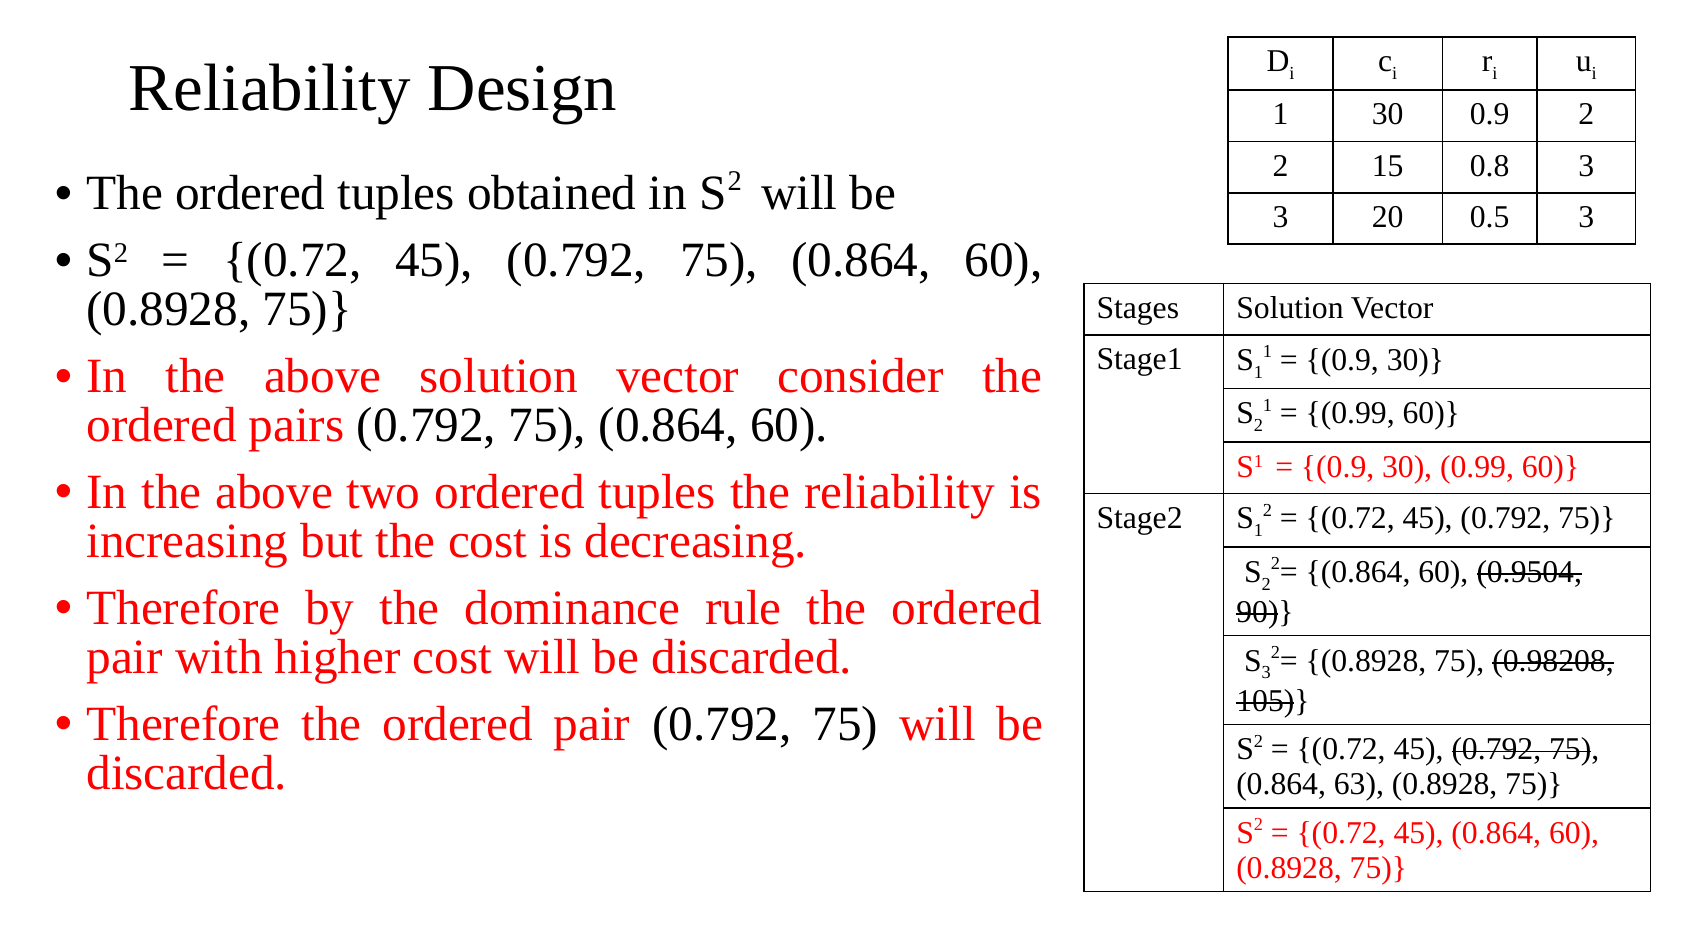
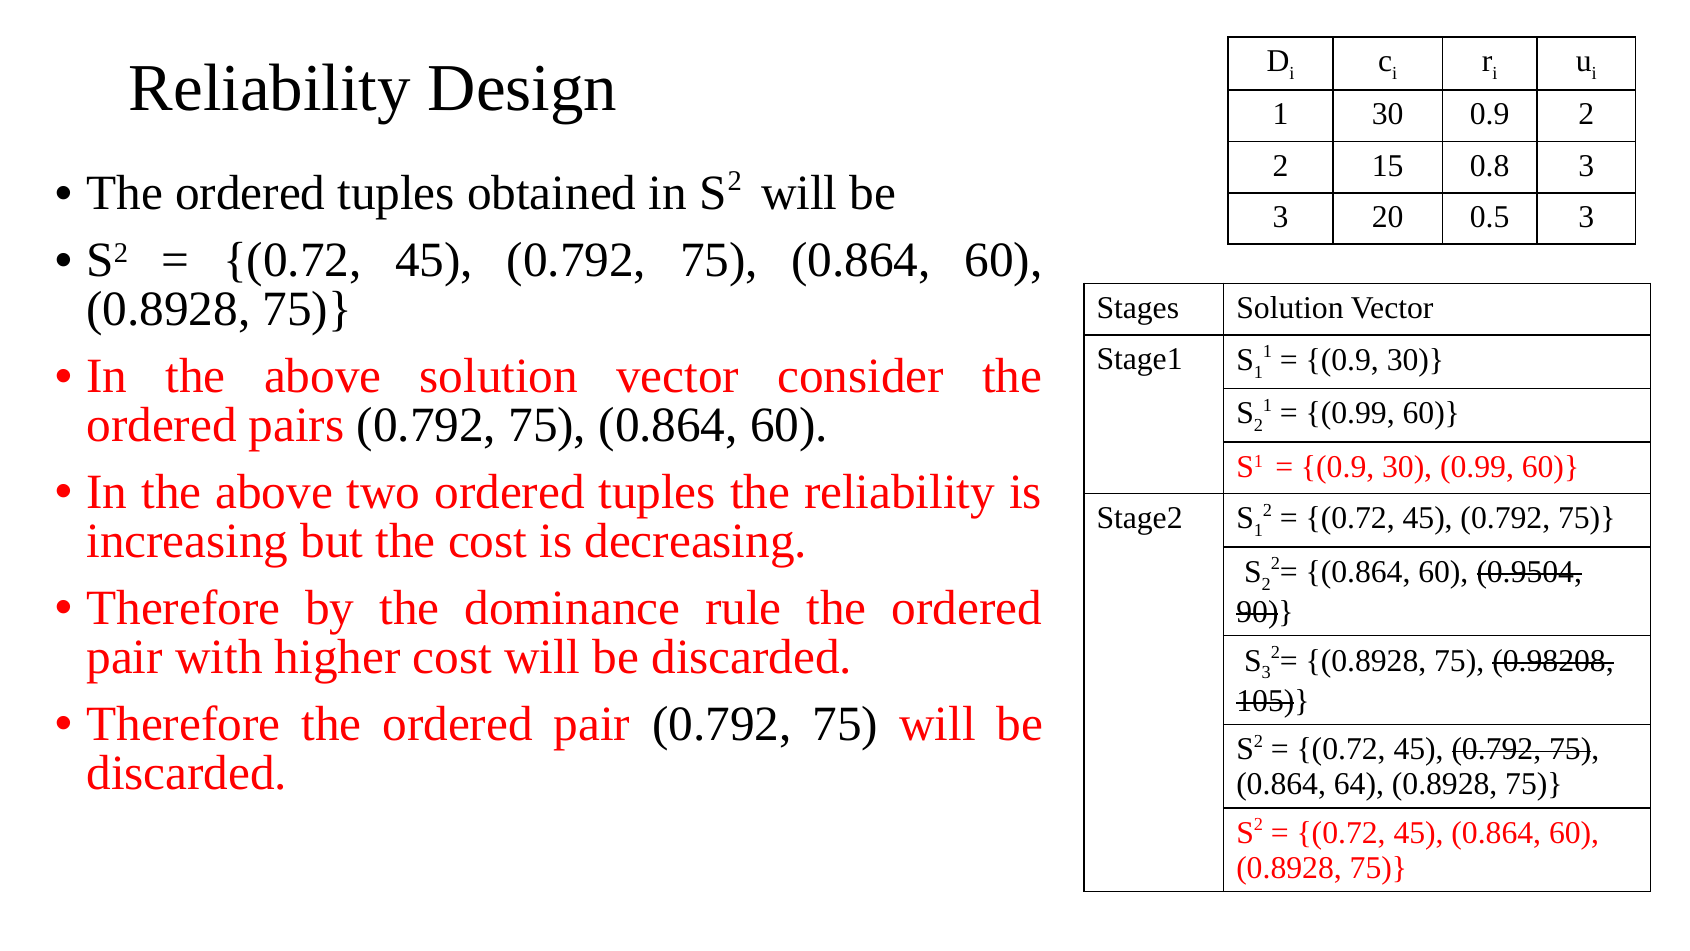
63: 63 -> 64 (1359, 784)
